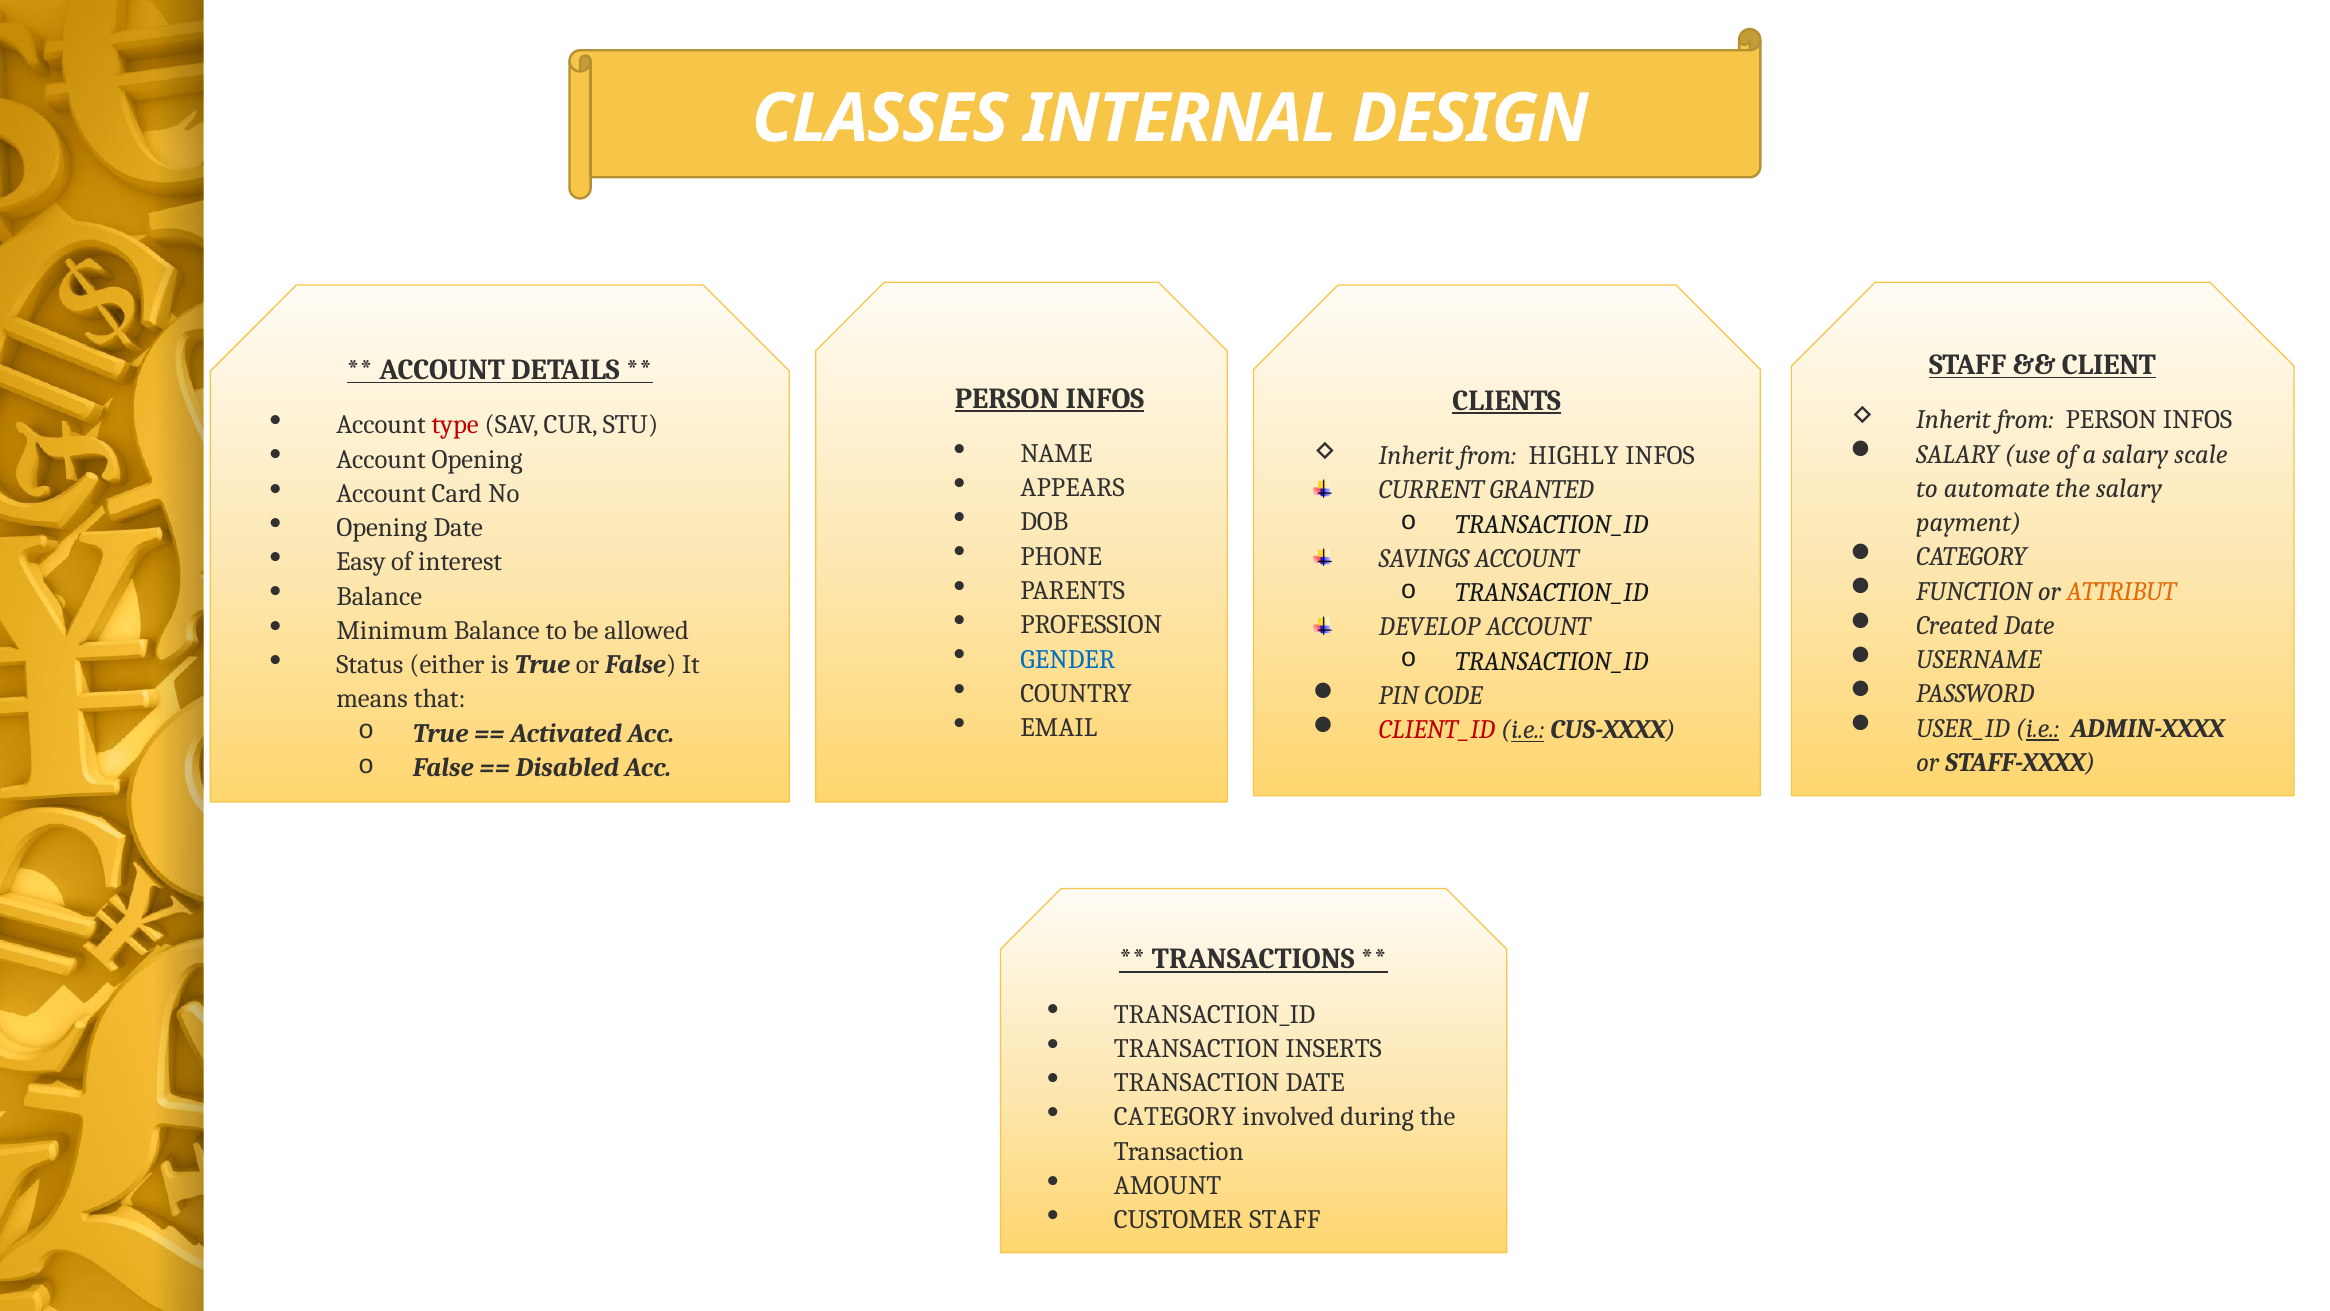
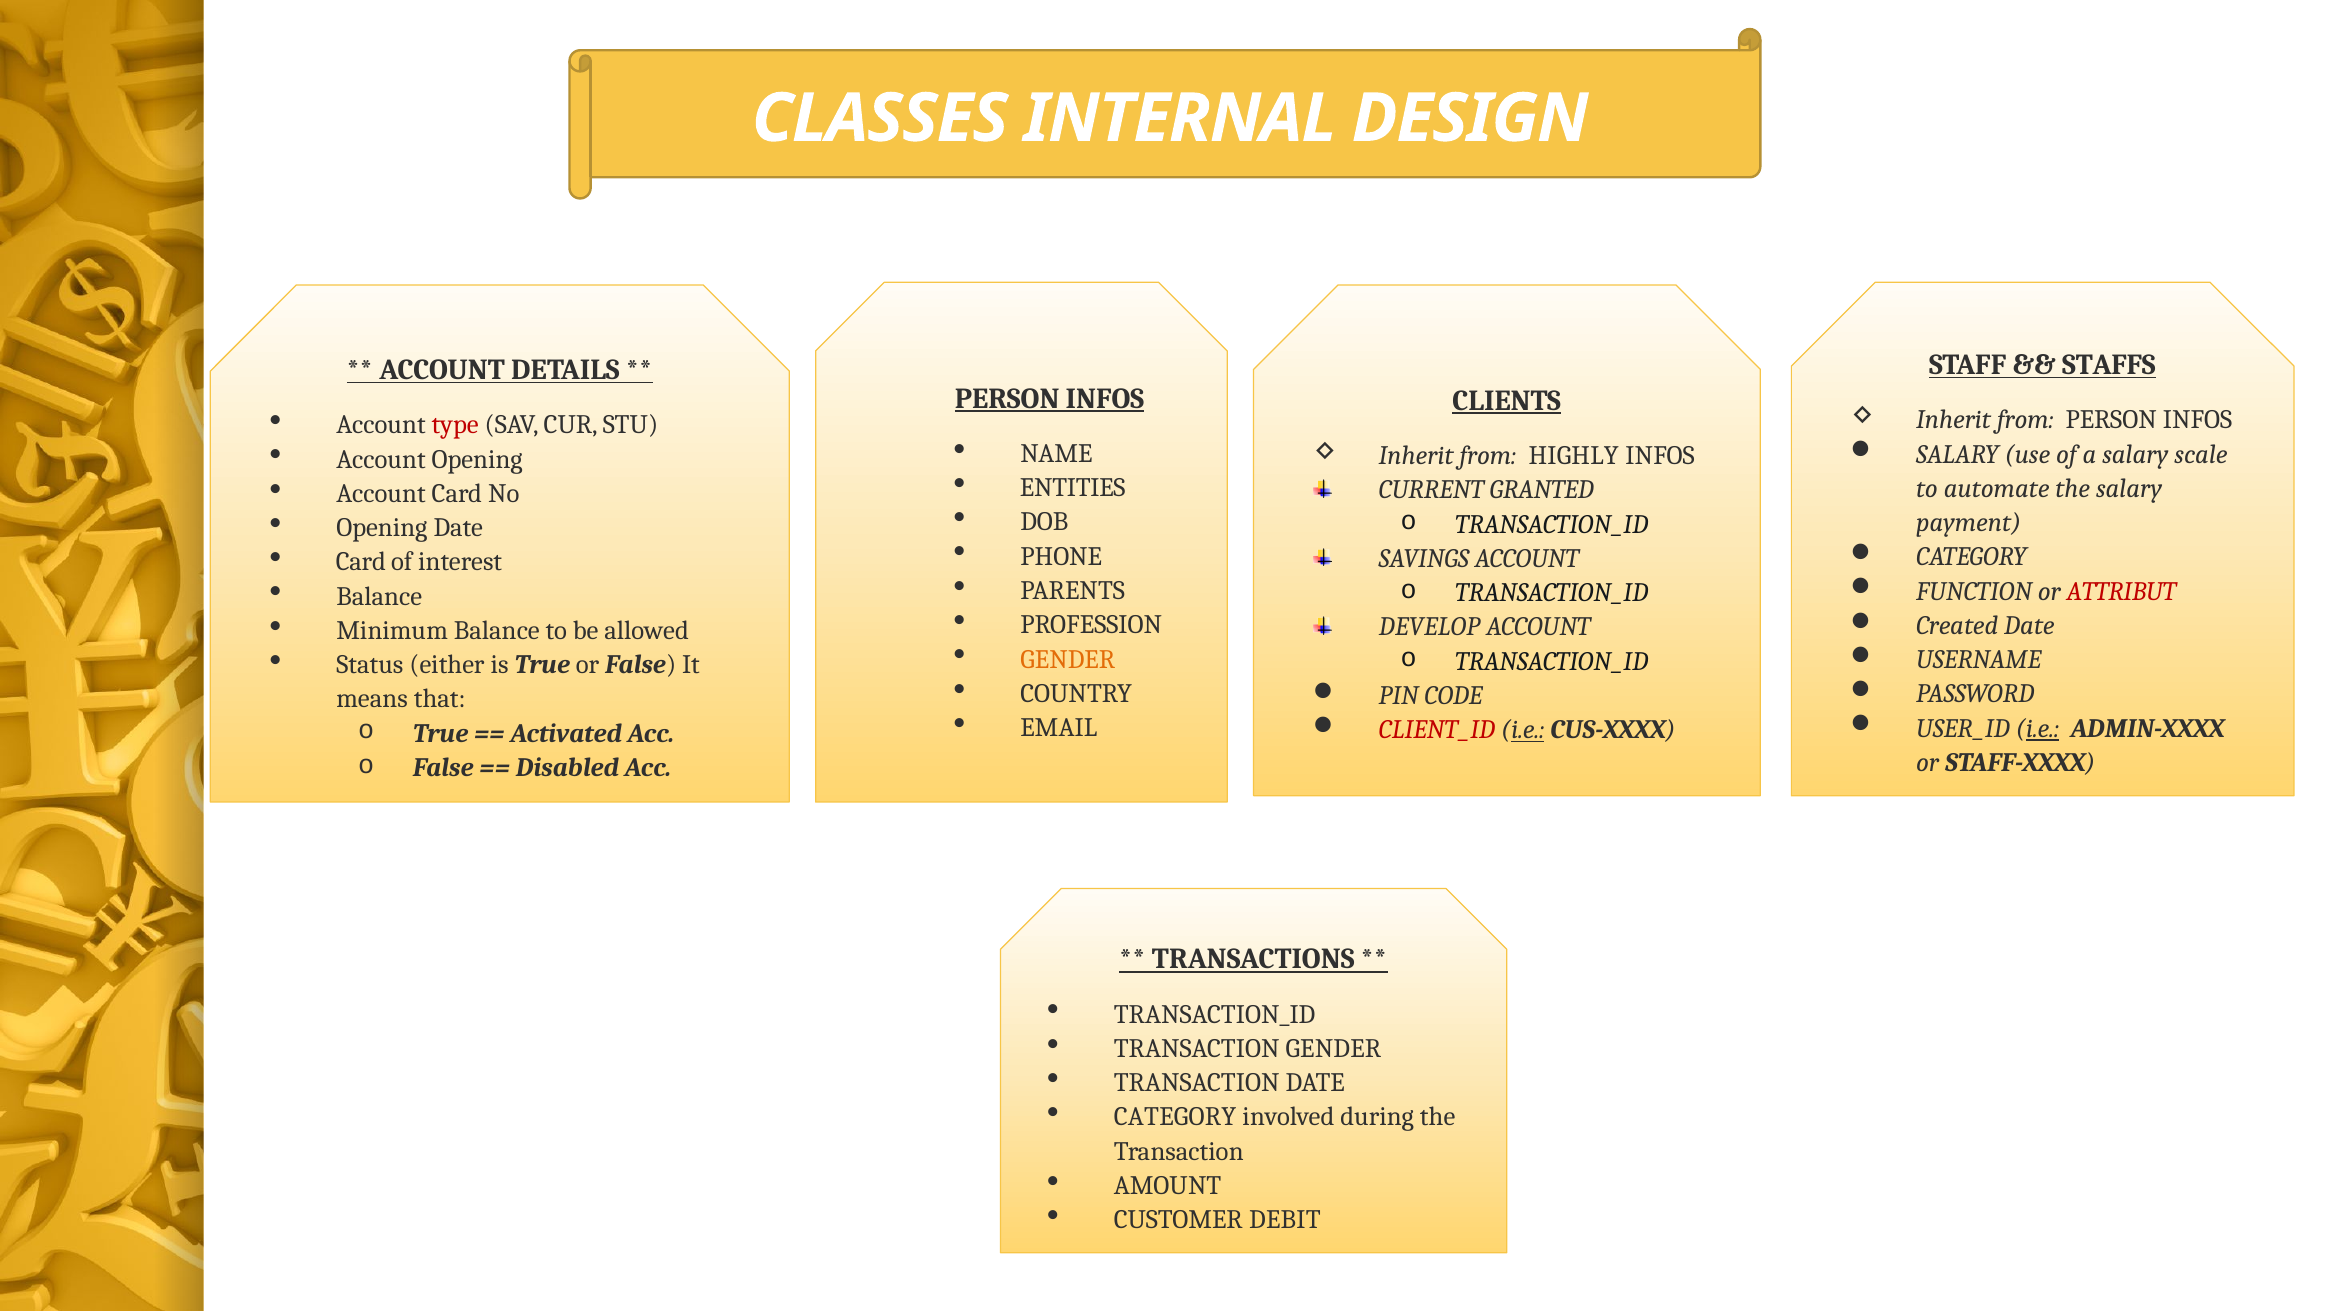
CLIENT: CLIENT -> STAFFS (2109, 365)
APPEARS: APPEARS -> ENTITIES (1073, 488)
Easy: Easy -> Card (361, 562)
ATTRIBUT colour: orange -> red (2121, 591)
GENDER colour: blue -> orange (1068, 659)
TRANSACTION INSERTS: INSERTS -> GENDER (1333, 1049)
CUSTOMER STAFF: STAFF -> DEBIT (1285, 1220)
